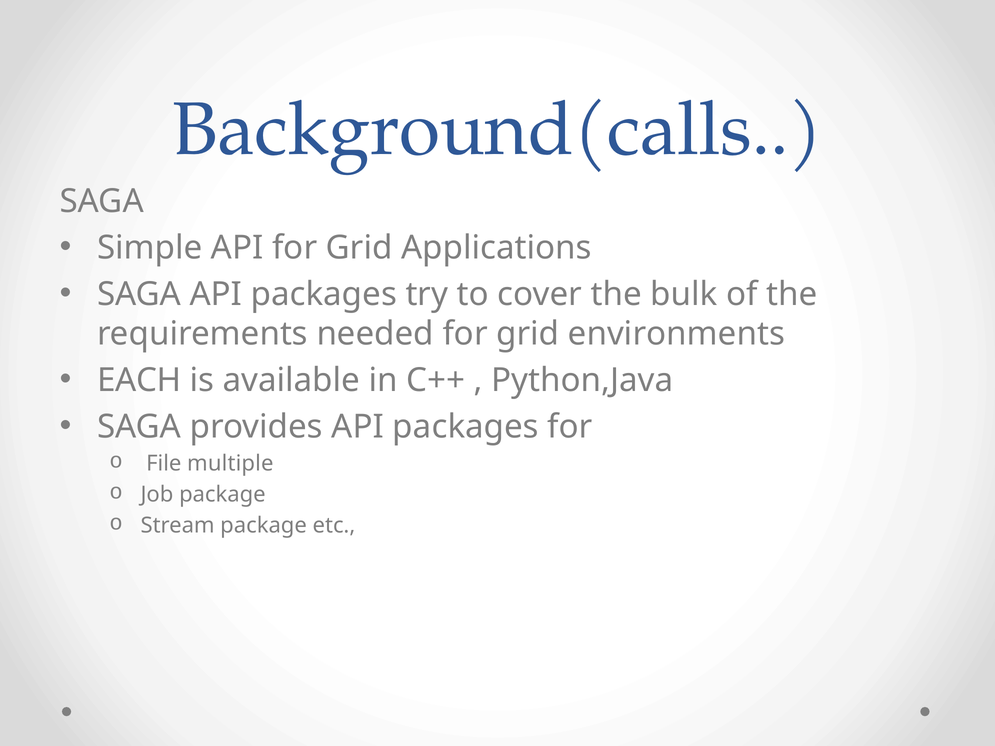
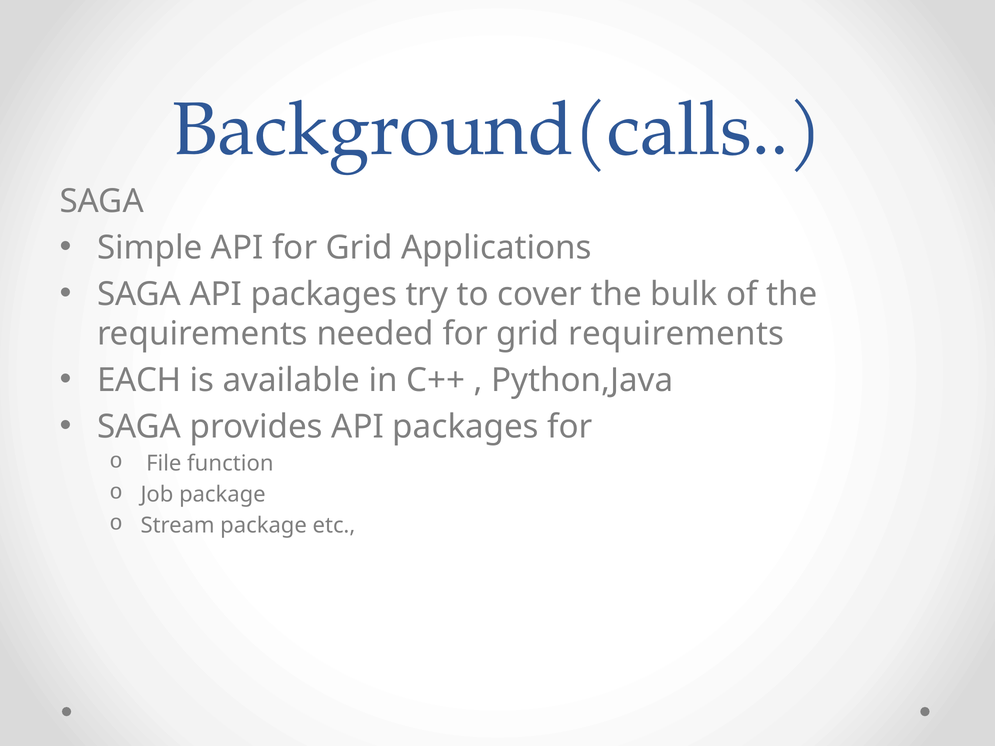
grid environments: environments -> requirements (676, 334)
multiple: multiple -> function (230, 464)
